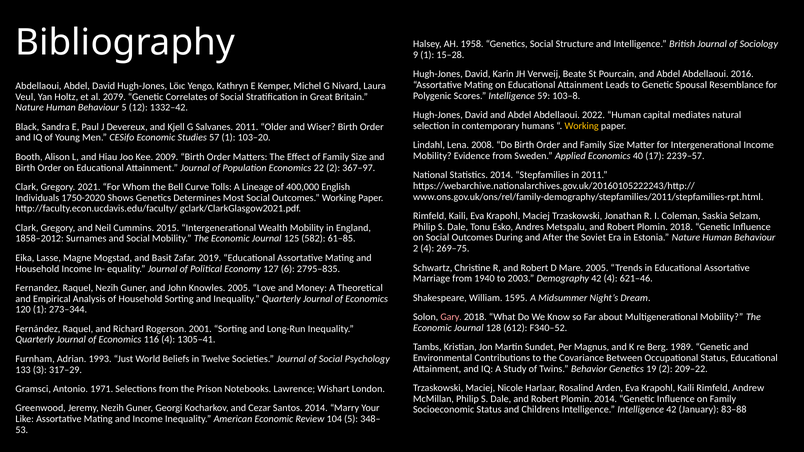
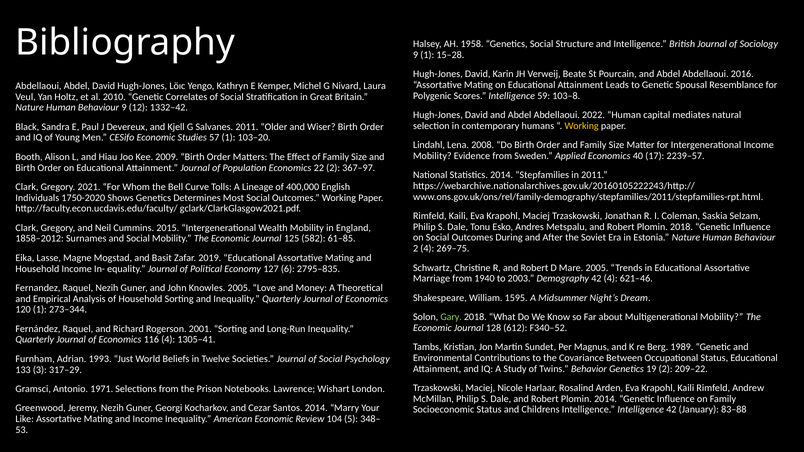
2079: 2079 -> 2010 (114, 97)
Behaviour 5: 5 -> 9 (124, 108)
Gary colour: pink -> light green (451, 317)
